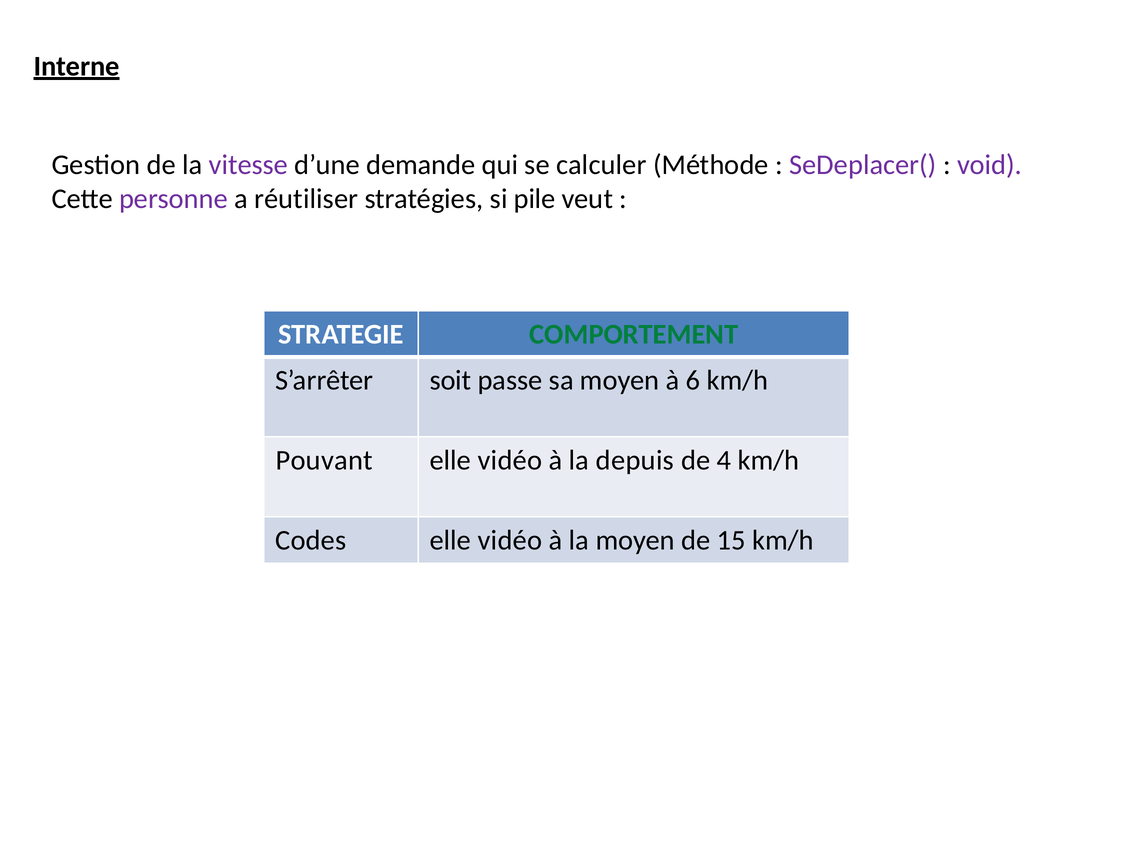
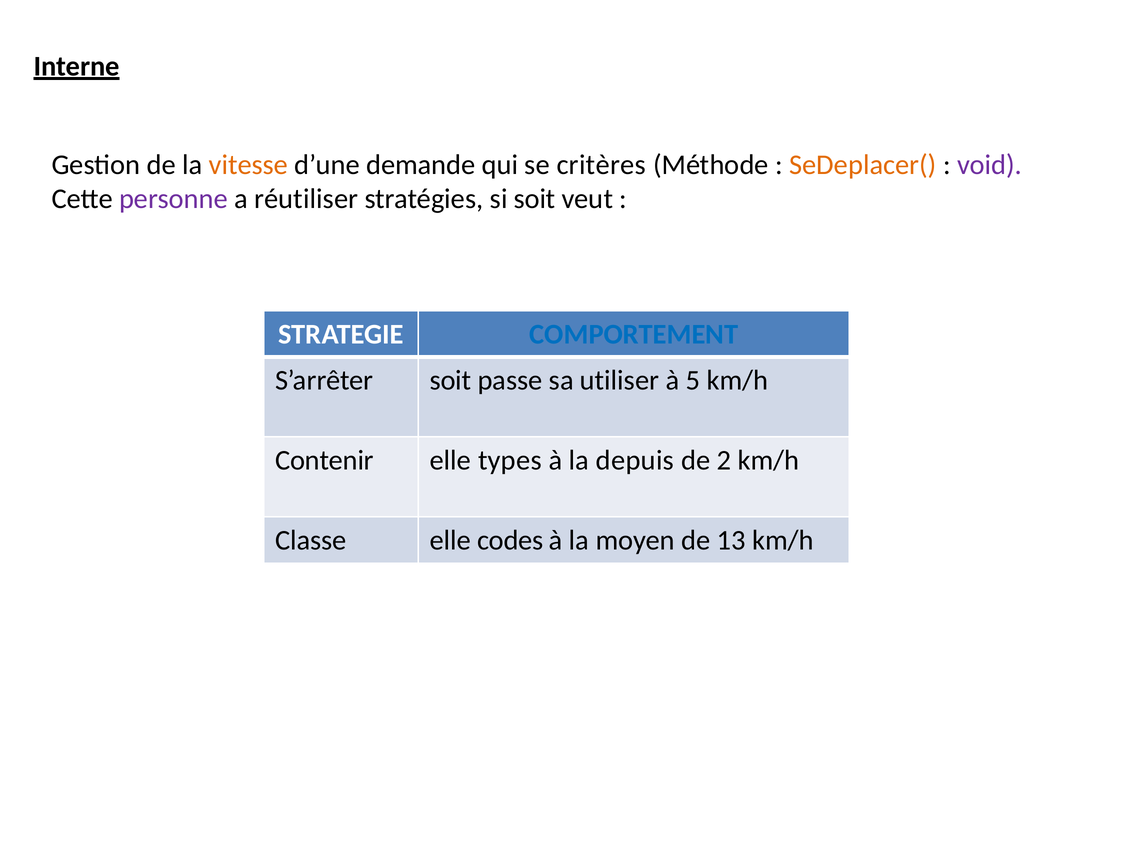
vitesse colour: purple -> orange (248, 165)
calculer: calculer -> critères (601, 165)
SeDeplacer( colour: purple -> orange (863, 165)
si pile: pile -> soit (535, 199)
COMPORTEMENT colour: green -> blue (634, 334)
sa moyen: moyen -> utiliser (620, 380)
6: 6 -> 5 (693, 380)
Pouvant: Pouvant -> Contenir (325, 460)
vidéo: vidéo -> types (510, 460)
4: 4 -> 2 (724, 460)
Codes: Codes -> Classe (311, 540)
vidéo: vidéo -> codes (510, 540)
15: 15 -> 13 (731, 540)
